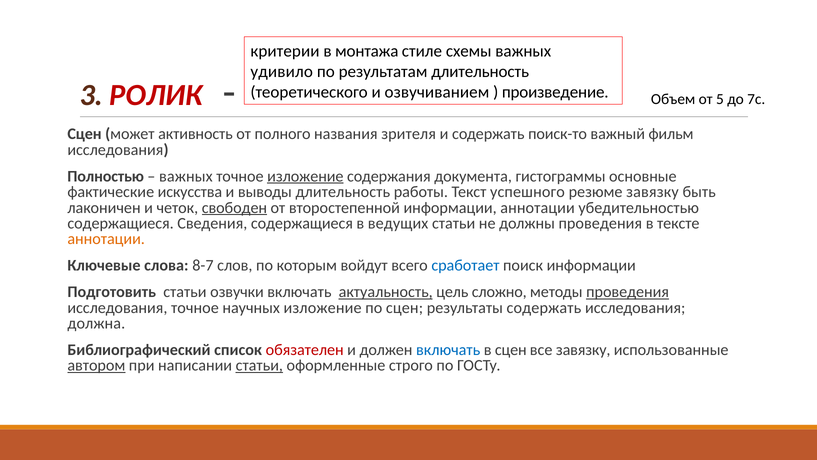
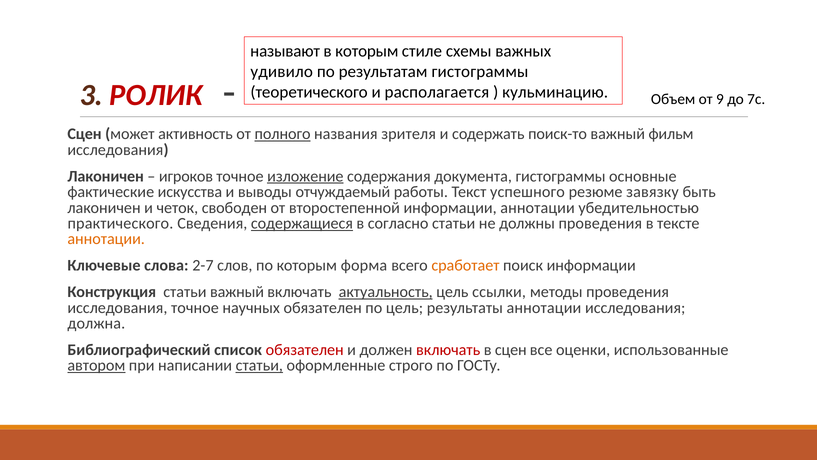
критерии: критерии -> называют (285, 51)
в монтажа: монтажа -> которым (367, 51)
результатам длительность: длительность -> гистограммы (480, 72)
озвучиванием: озвучиванием -> располагается (437, 92)
произведение: произведение -> кульминацию (555, 92)
5: 5 -> 9 (720, 99)
полного underline: none -> present (283, 134)
Полностью: Полностью -> Лаконичен (106, 176)
важных: важных -> игроков (186, 176)
выводы длительность: длительность -> отчуждаемый (343, 192)
свободен underline: present -> none (234, 207)
содержащиеся: содержащиеся -> практического (120, 223)
содержащиеся underline: none -> present (302, 223)
ведущих: ведущих -> согласно (398, 223)
8-7: 8-7 -> 2-7 (203, 265)
войдут: войдут -> форма (364, 265)
сработает colour: blue -> orange (465, 265)
Подготовить: Подготовить -> Конструкция (112, 292)
статьи озвучки: озвучки -> важный (237, 292)
сложно: сложно -> ссылки (499, 292)
проведения underline: present -> none (628, 292)
научных изложение: изложение -> обязателен (323, 307)
по сцен: сцен -> цель (405, 307)
результаты содержать: содержать -> аннотации (544, 307)
включать colour: blue -> red (448, 349)
все завязку: завязку -> оценки (583, 349)
